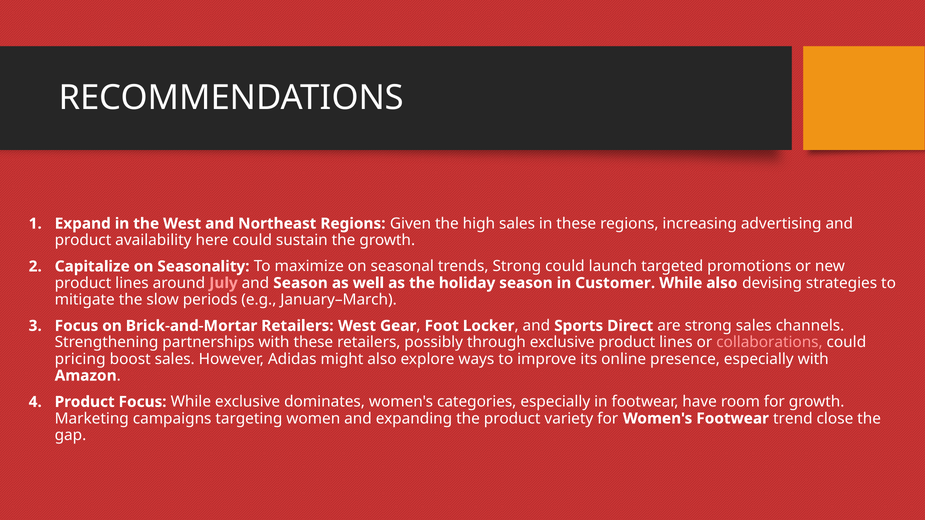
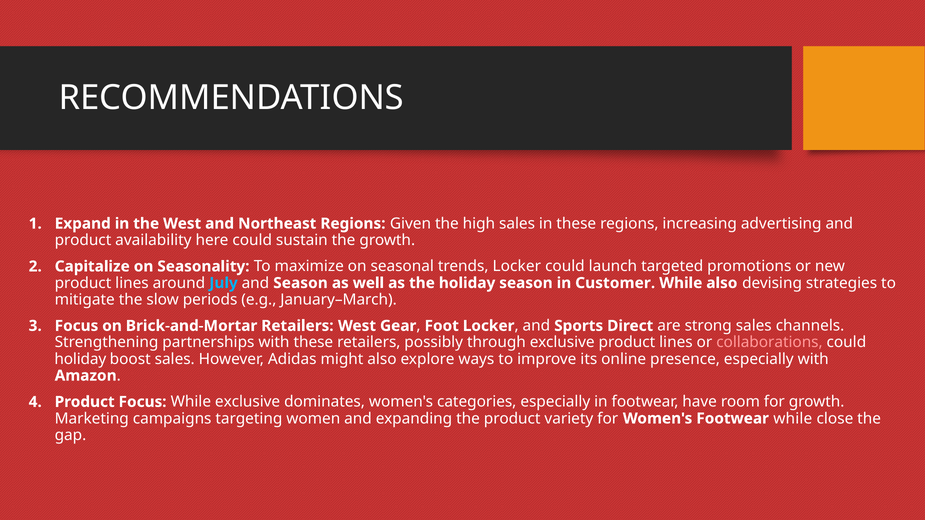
trends Strong: Strong -> Locker (517, 267)
July colour: pink -> light blue (223, 283)
pricing: pricing -> holiday (80, 359)
Footwear trend: trend -> while (793, 419)
